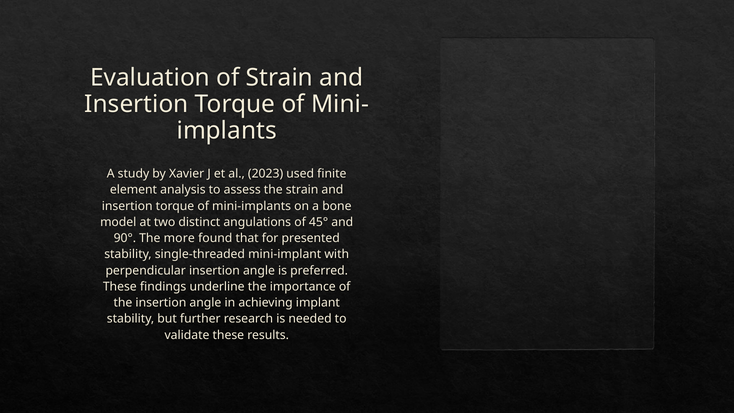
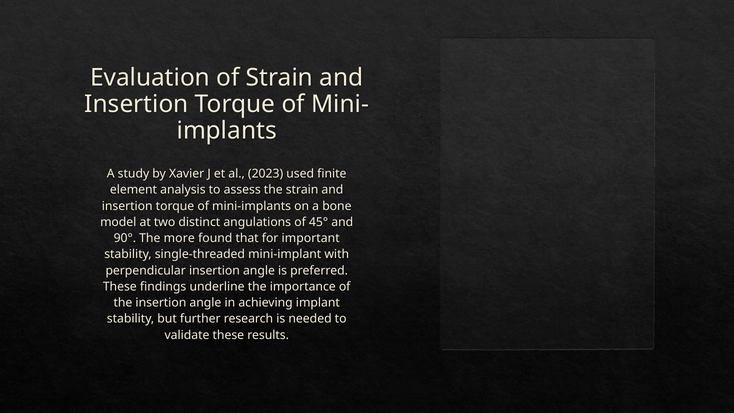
presented: presented -> important (311, 238)
